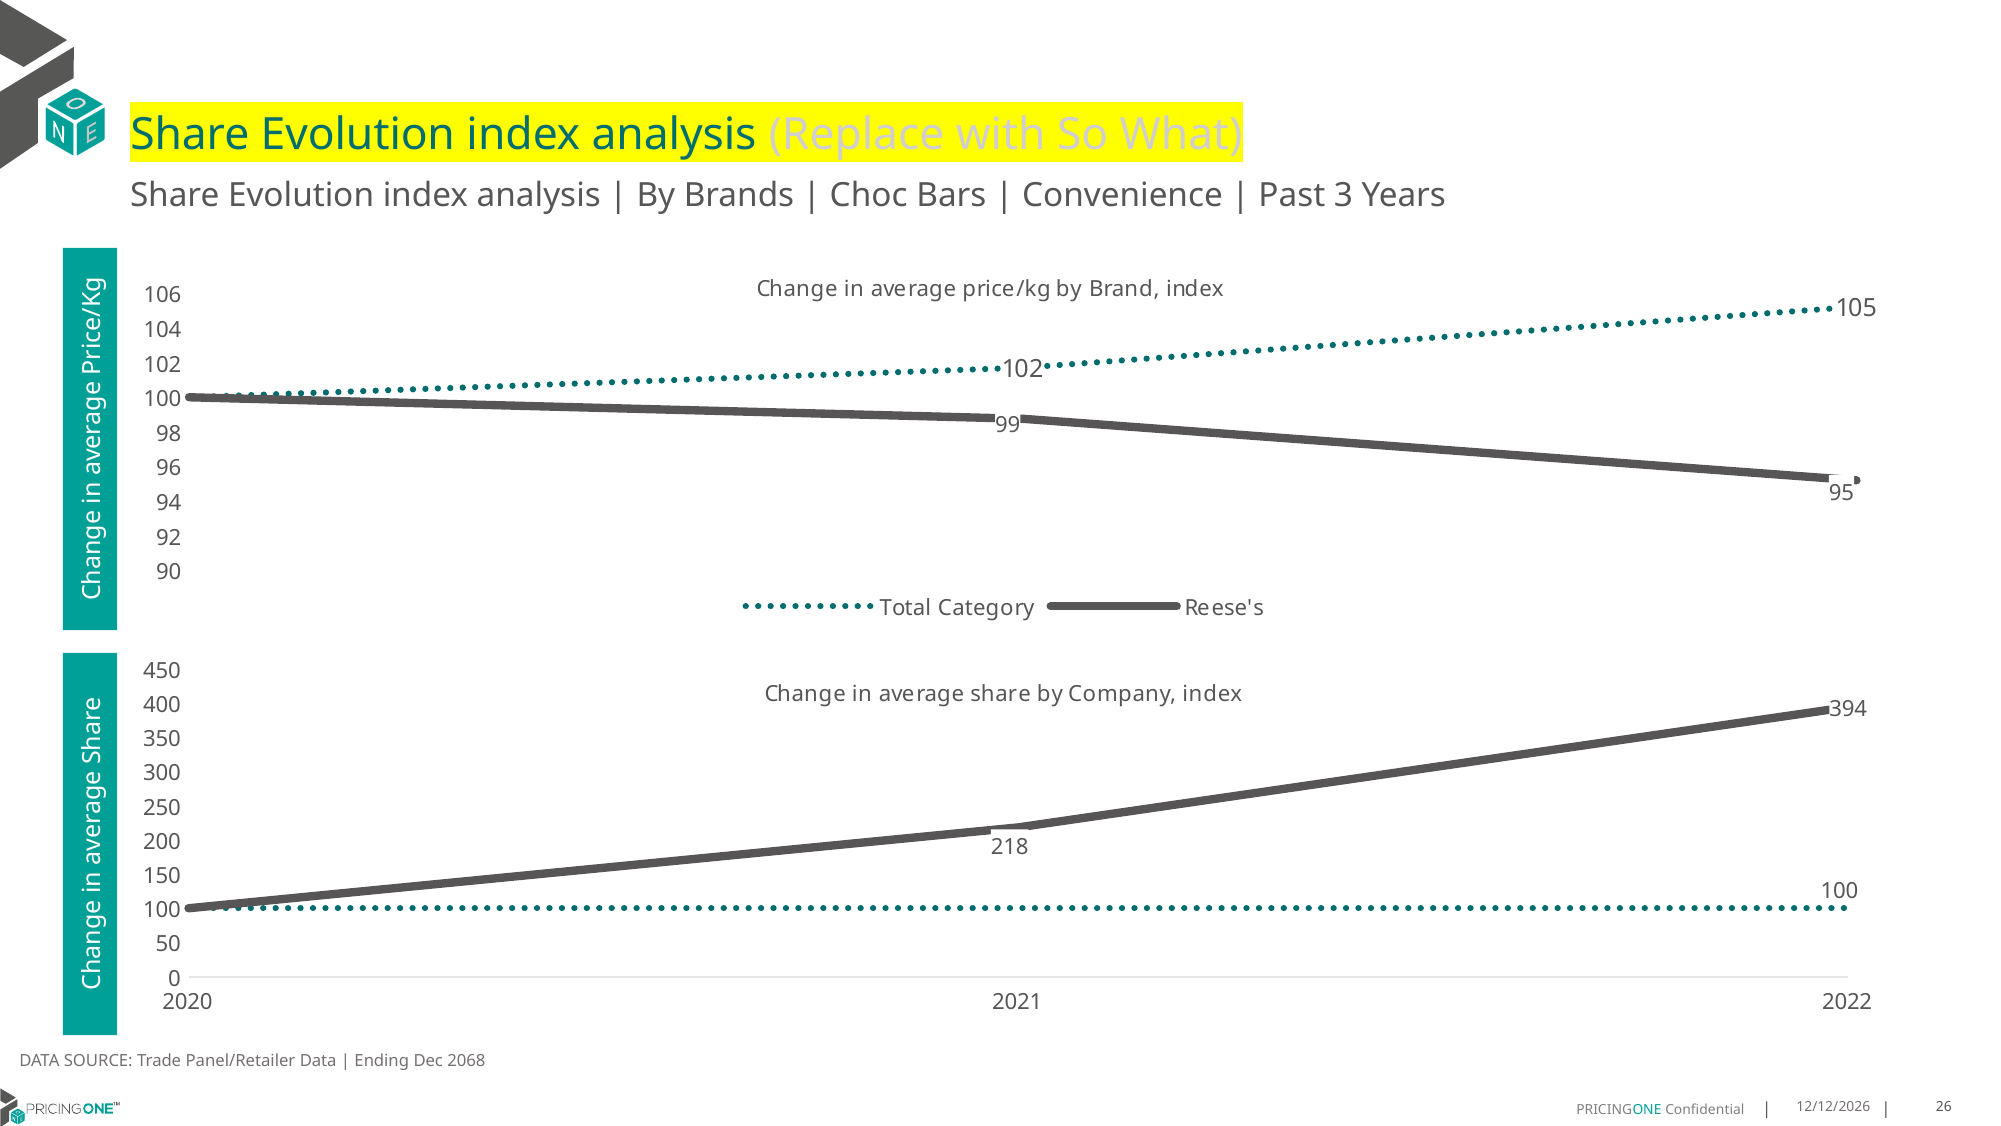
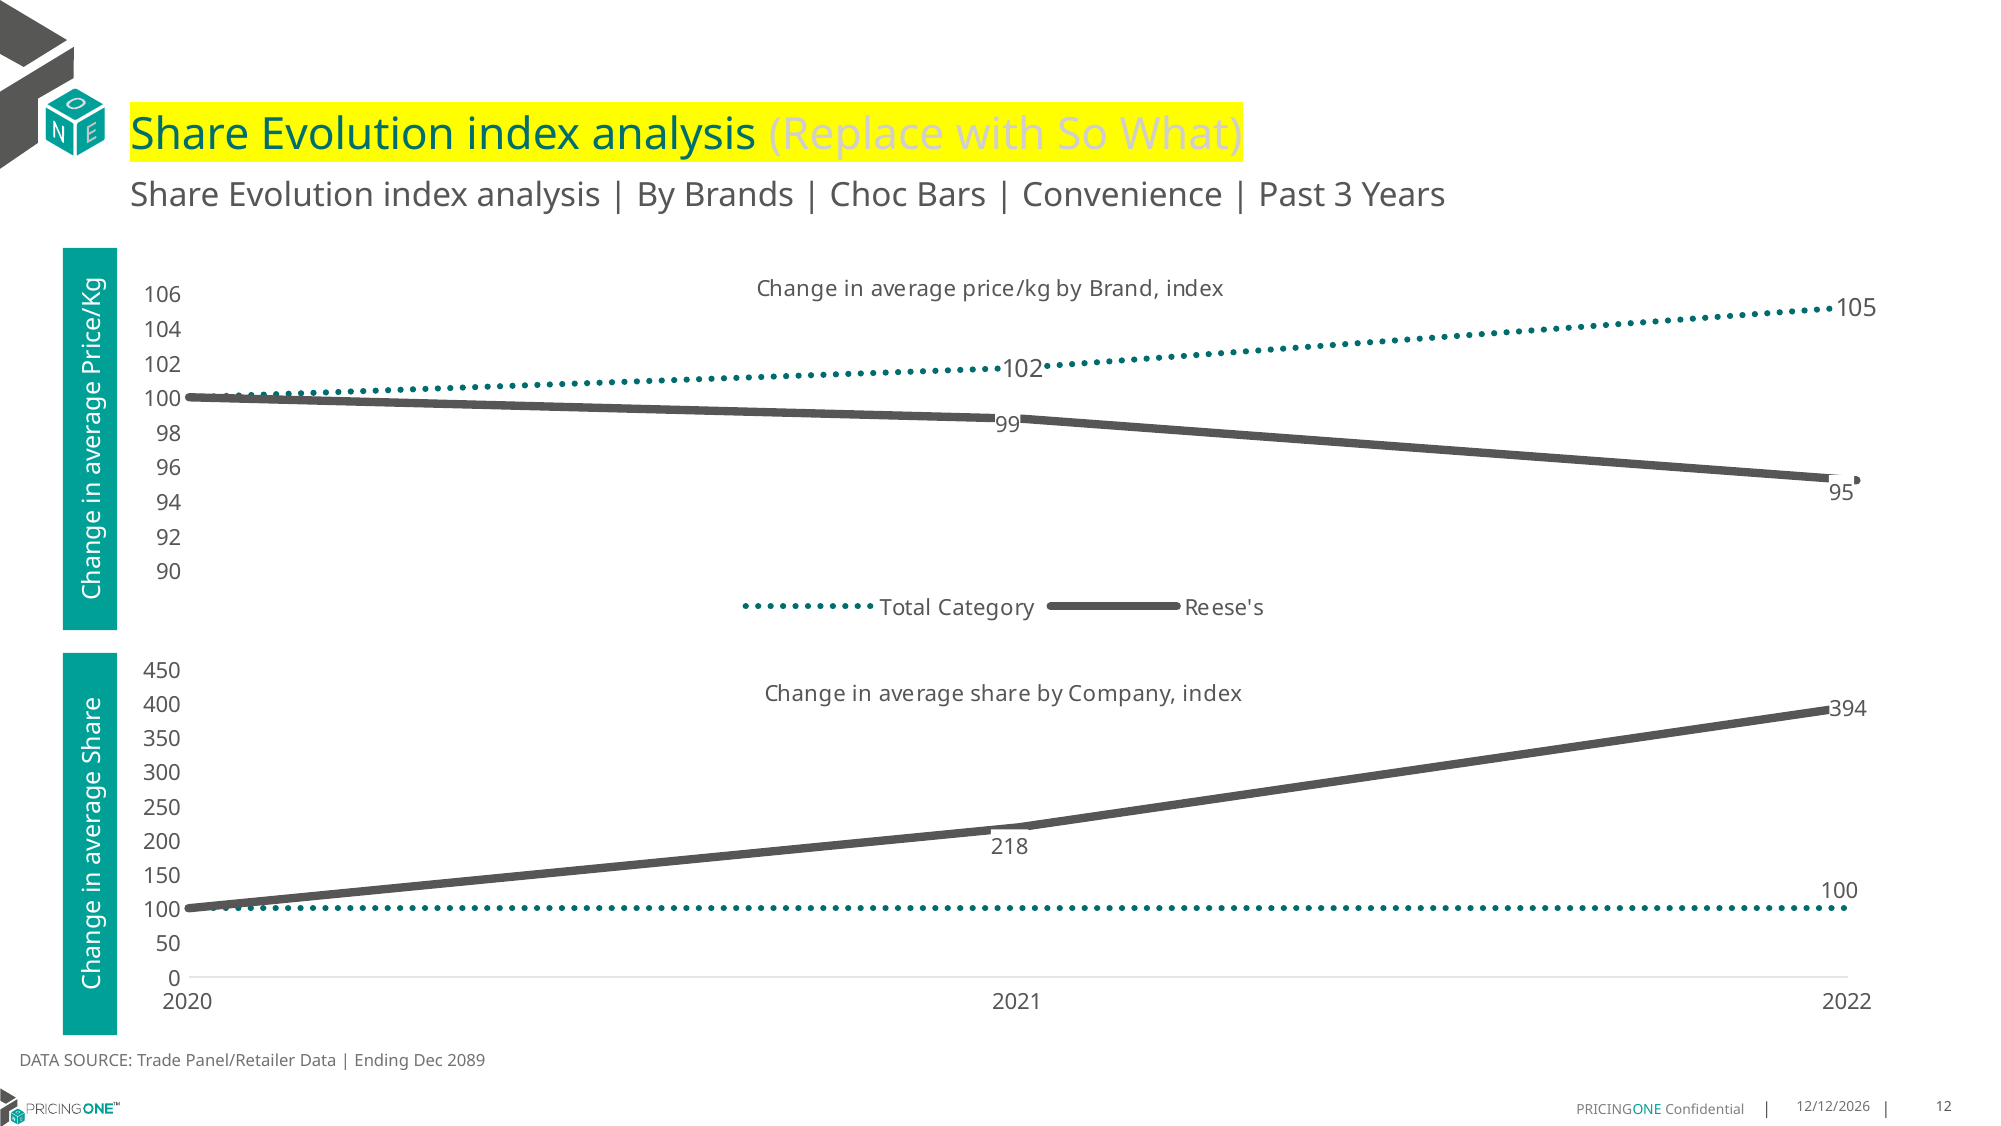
2068: 2068 -> 2089 (466, 1060)
26: 26 -> 12 (1944, 1107)
